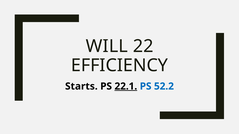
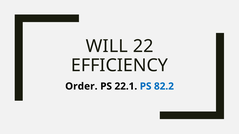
Starts: Starts -> Order (81, 87)
22.1 underline: present -> none (126, 87)
52.2: 52.2 -> 82.2 (164, 87)
